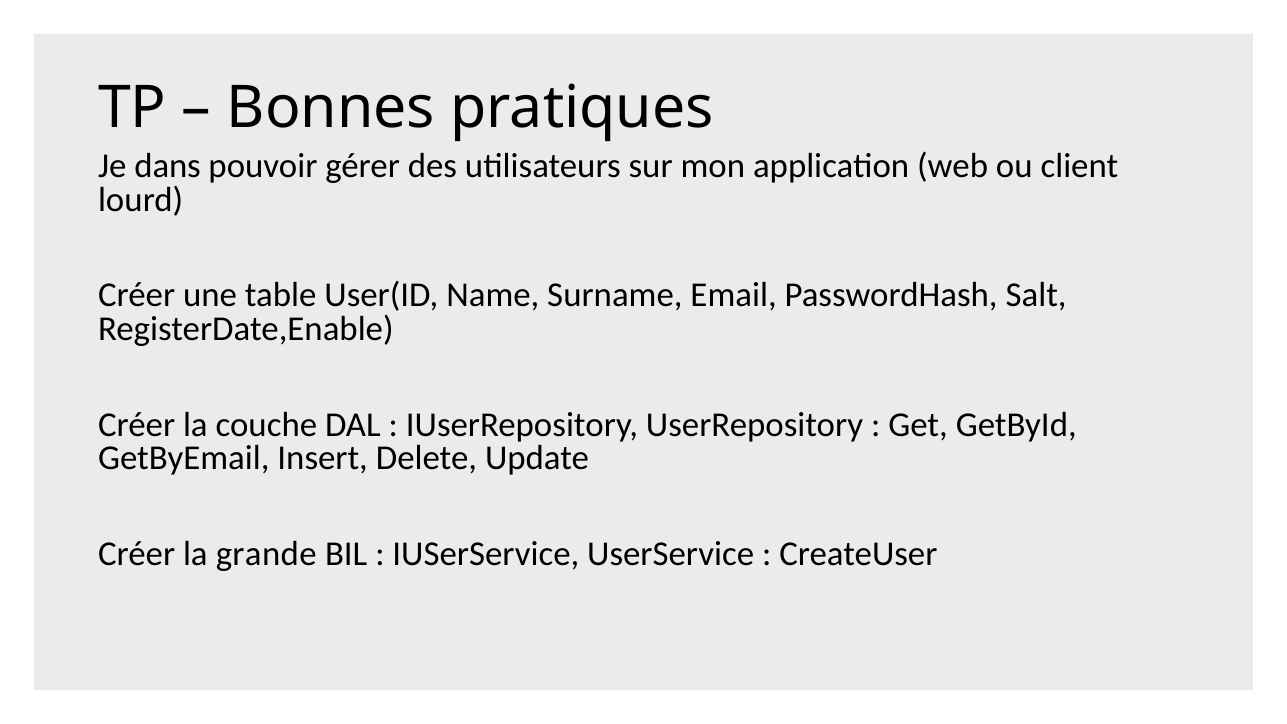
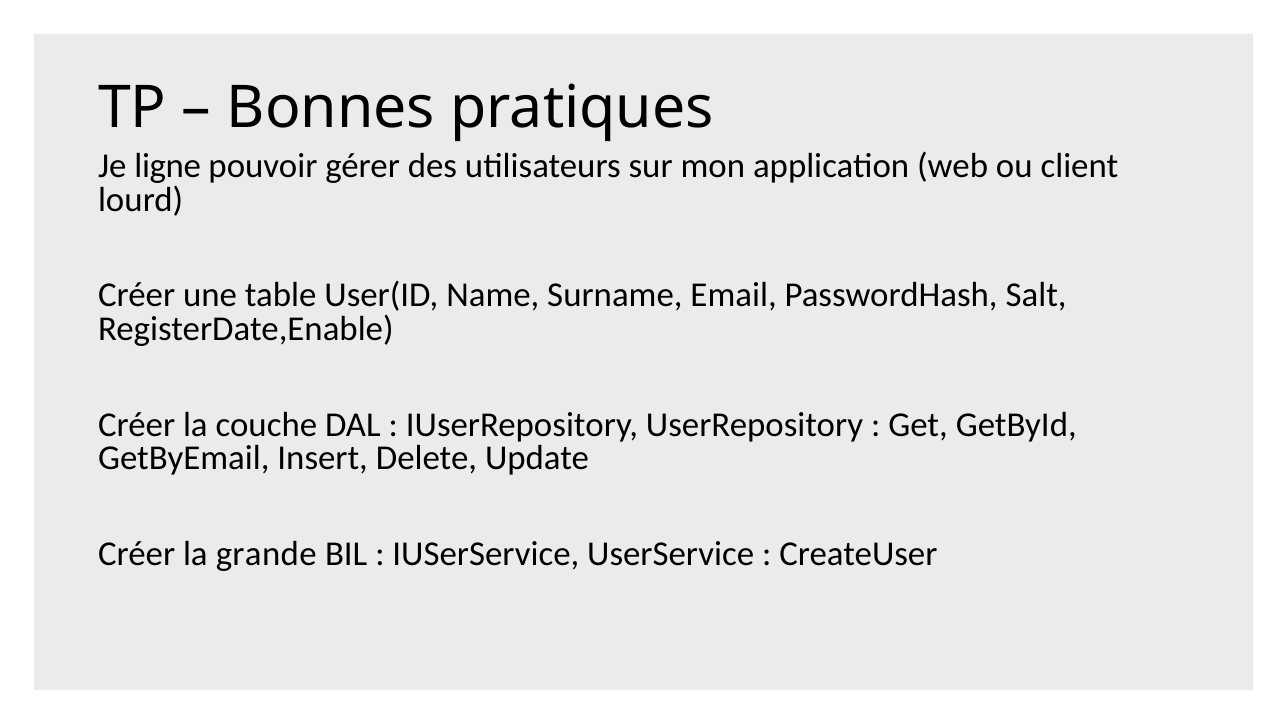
dans: dans -> ligne (168, 166)
